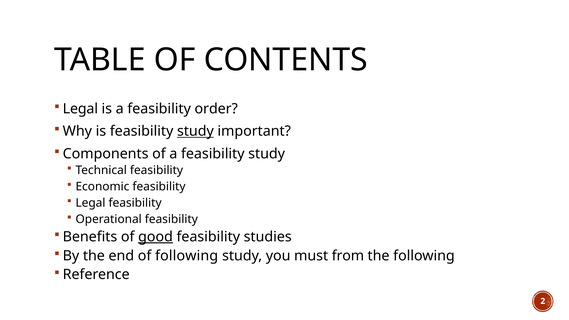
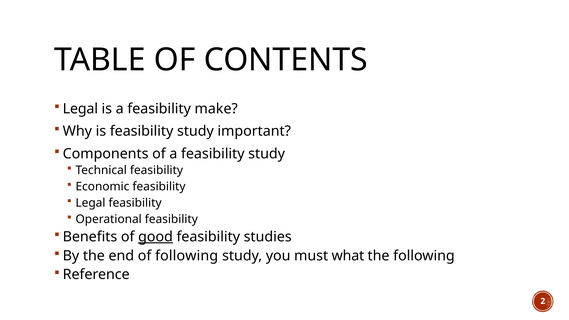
order: order -> make (216, 109)
study underline: present -> none (195, 131)
from: from -> what (348, 256)
